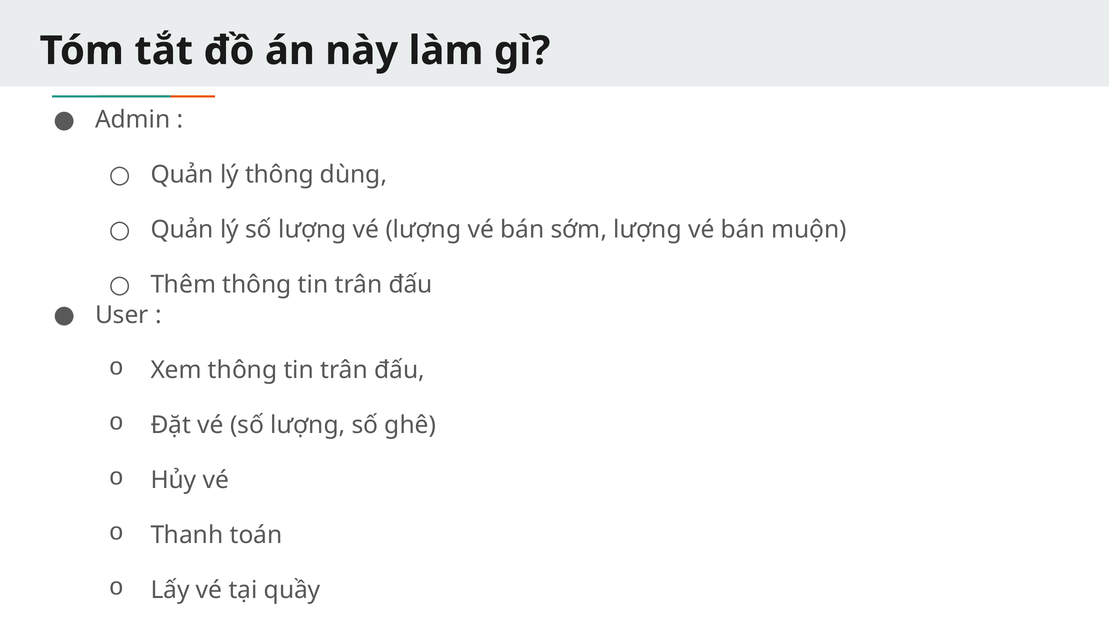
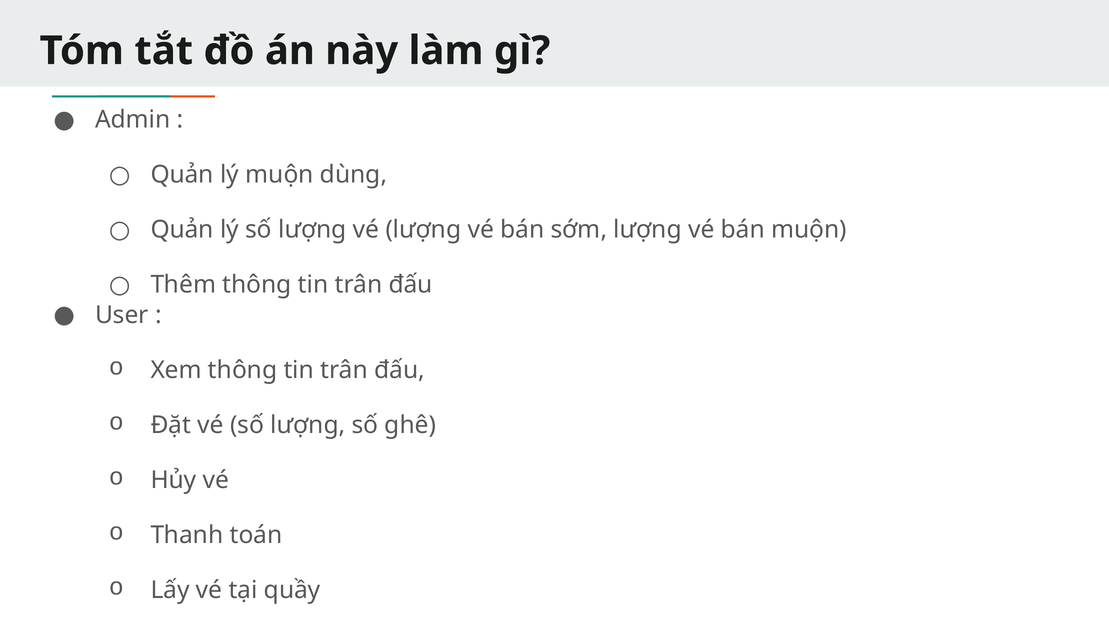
lý thông: thông -> muộn (279, 175)
